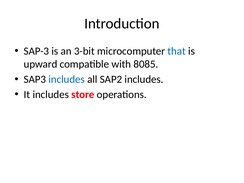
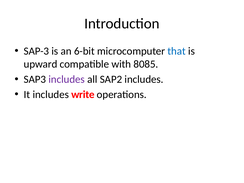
3-bit: 3-bit -> 6-bit (84, 51)
includes colour: blue -> purple (67, 79)
store: store -> write (83, 95)
